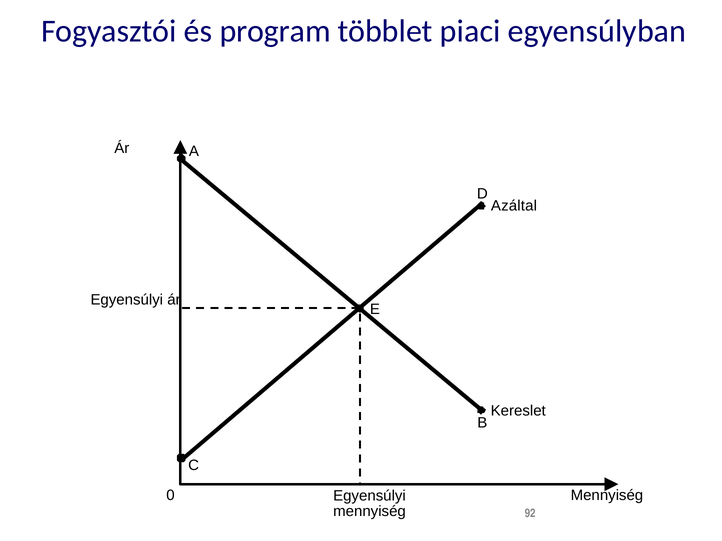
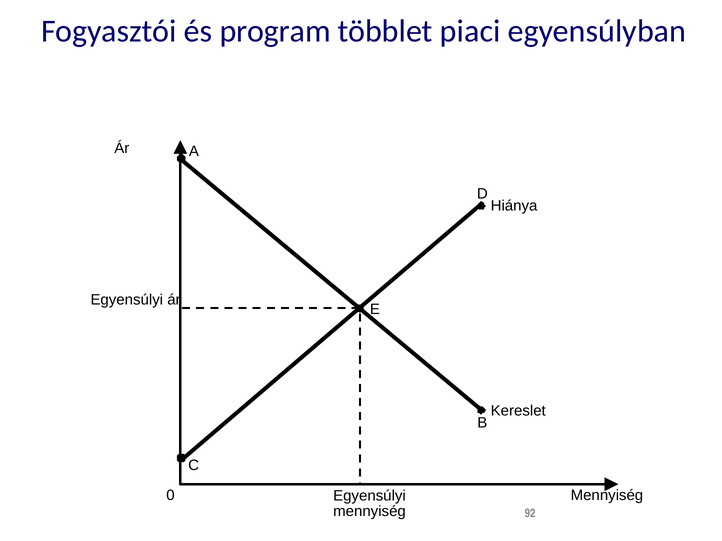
Azáltal: Azáltal -> Hiánya (514, 206)
